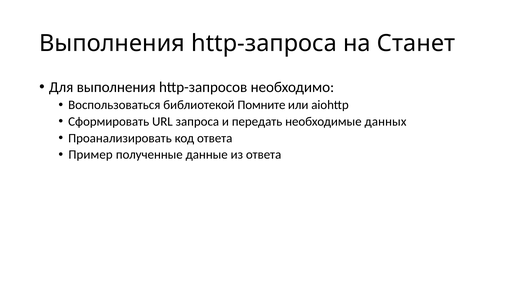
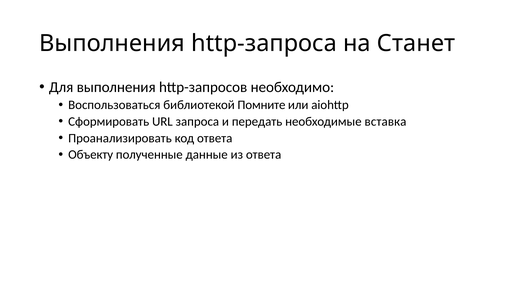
данных: данных -> вставка (385, 121)
Пример: Пример -> Объекту (91, 155)
